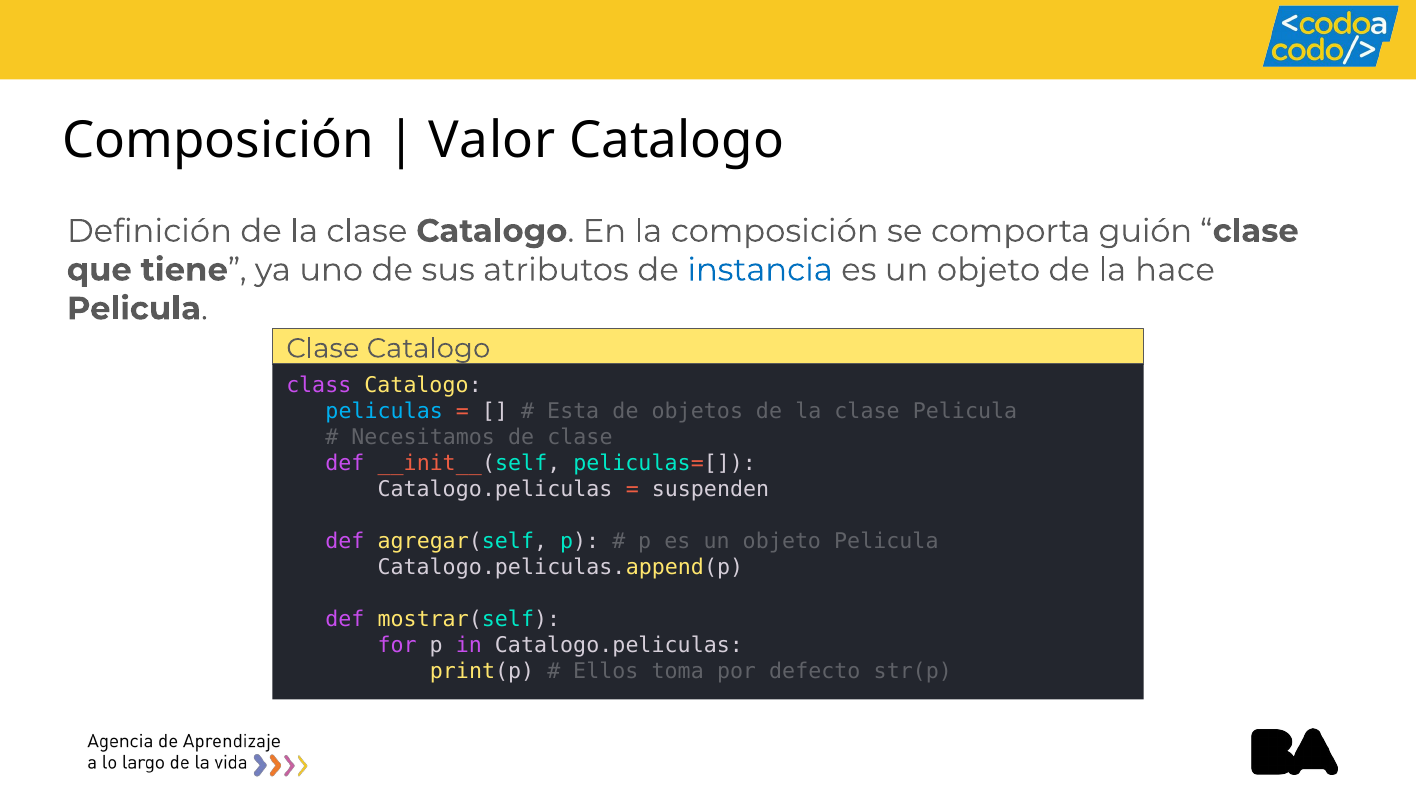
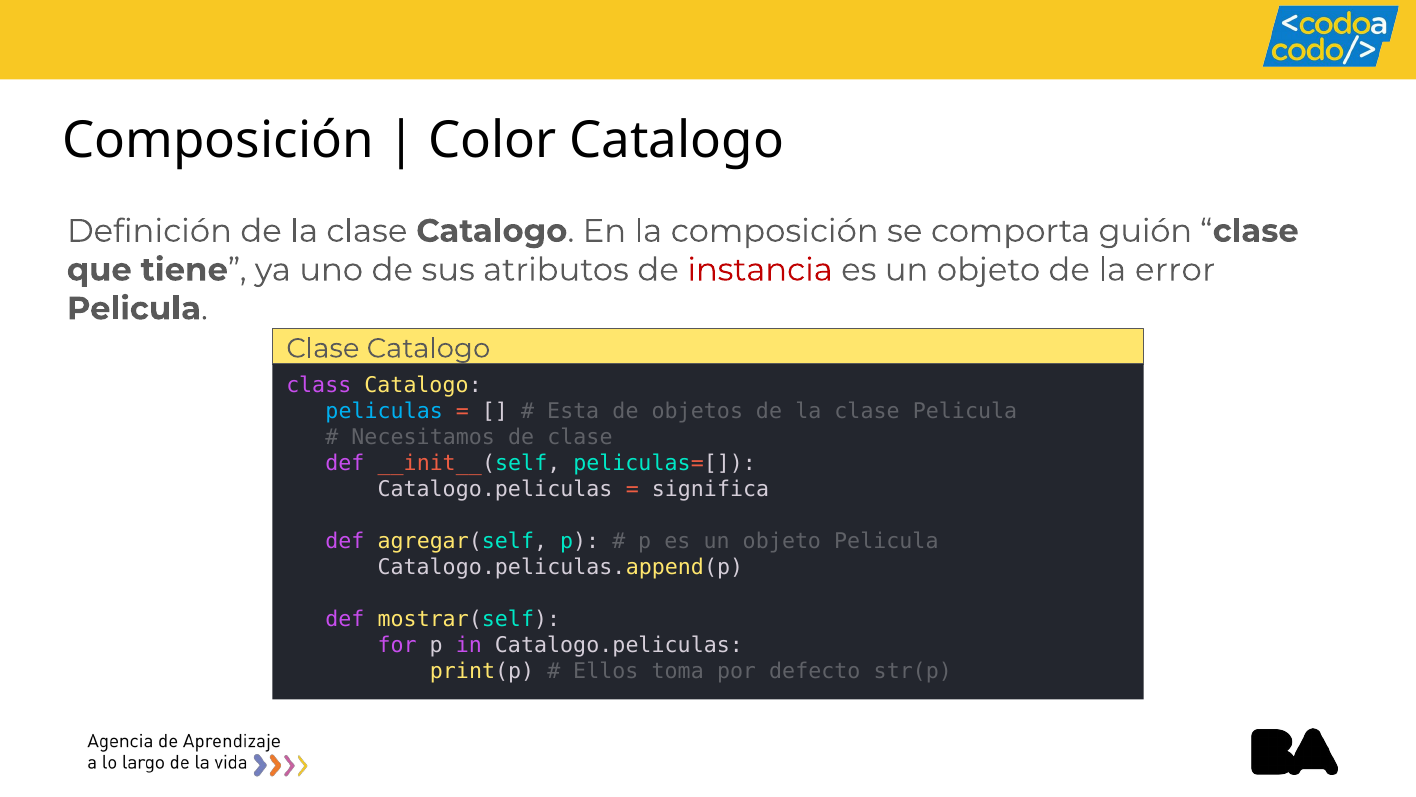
Valor: Valor -> Color (492, 141)
instancia colour: blue -> red (760, 270)
hace: hace -> error (1175, 270)
suspenden: suspenden -> significa (711, 489)
